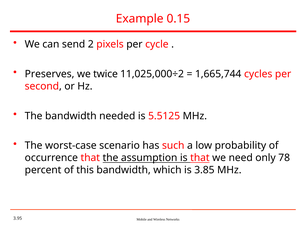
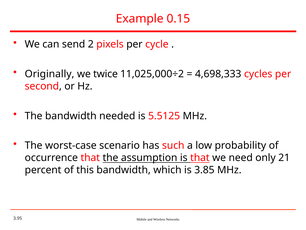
Preserves: Preserves -> Originally (50, 74)
1,665,744: 1,665,744 -> 4,698,333 (218, 74)
78: 78 -> 21 (284, 157)
